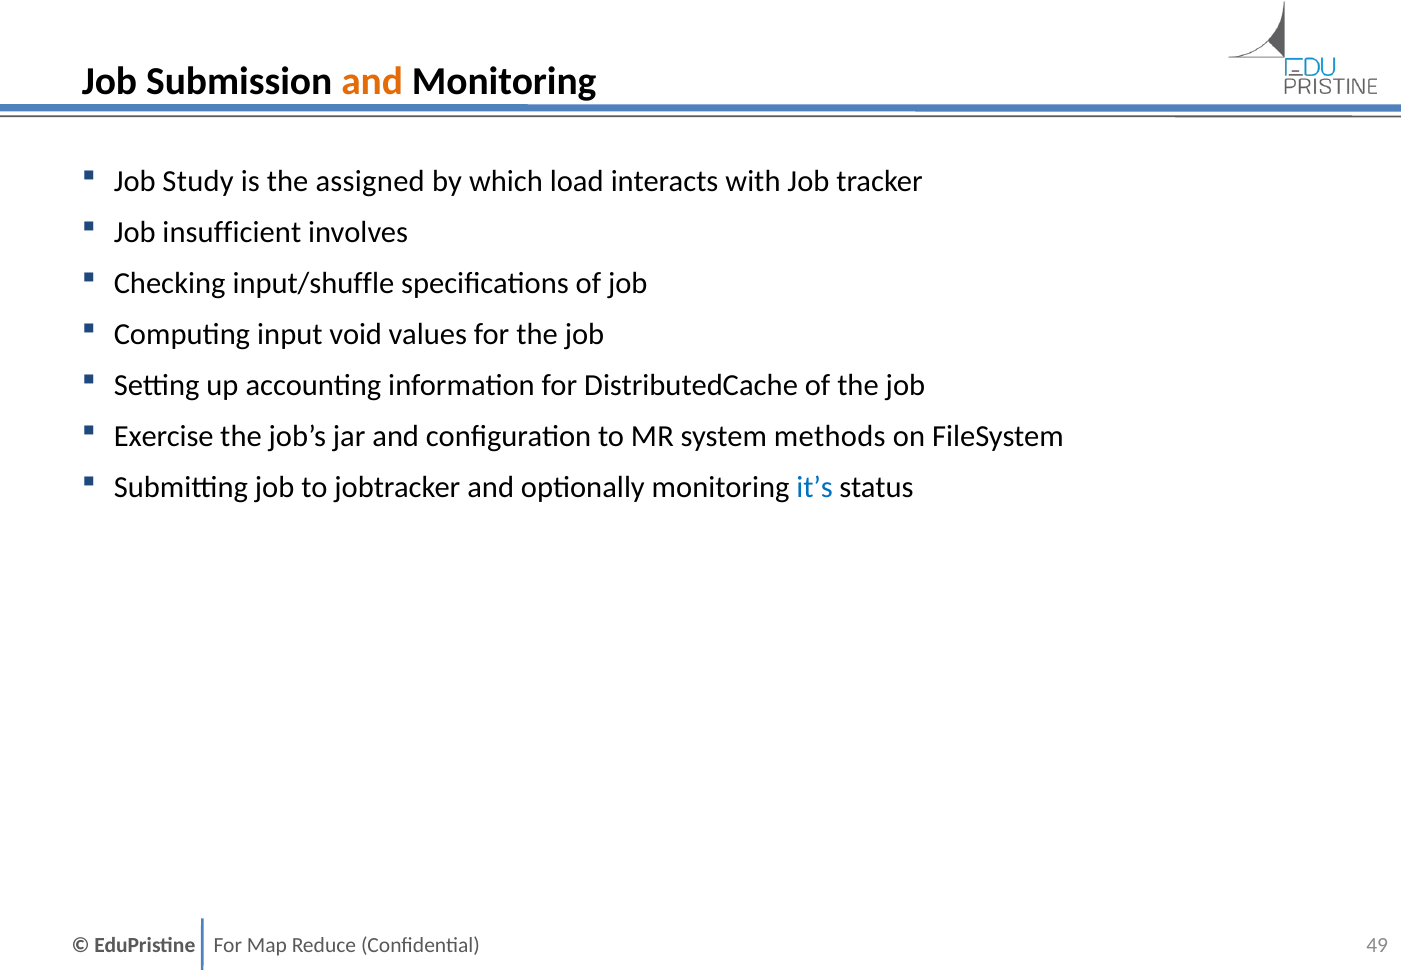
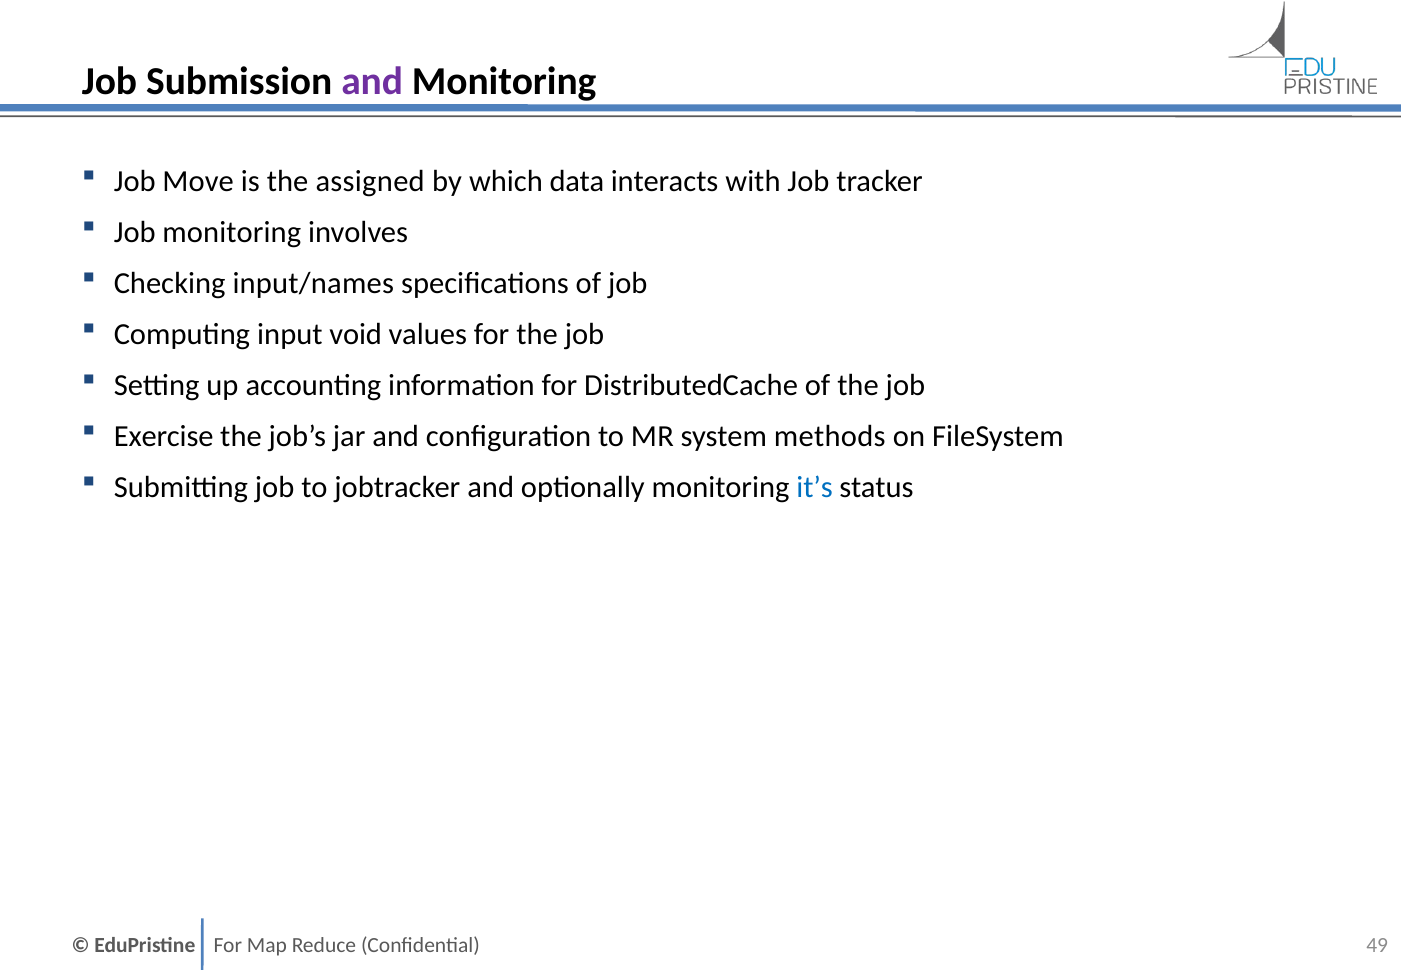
and colour: orange -> purple (372, 81)
Study: Study -> Move (198, 181)
load: load -> data (577, 181)
Job insufficient: insufficient -> monitoring (232, 232)
input/shuffle: input/shuffle -> input/names (313, 283)
